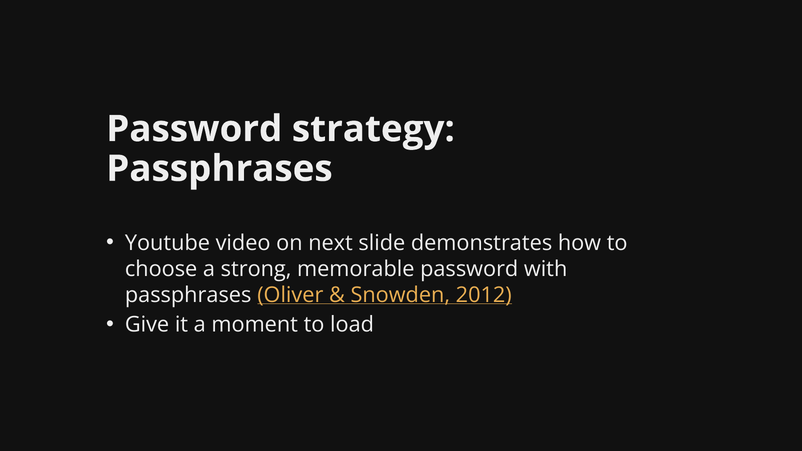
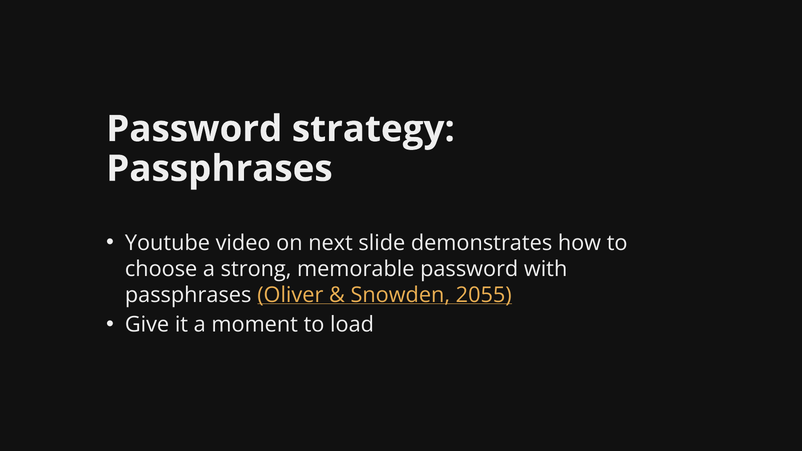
2012: 2012 -> 2055 (484, 295)
